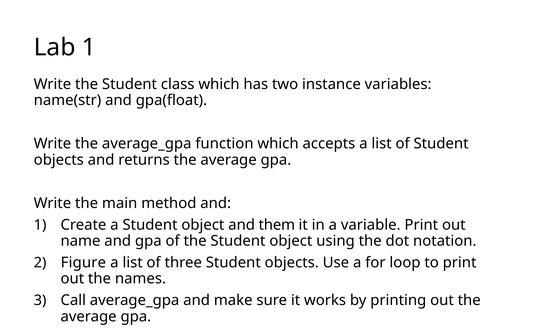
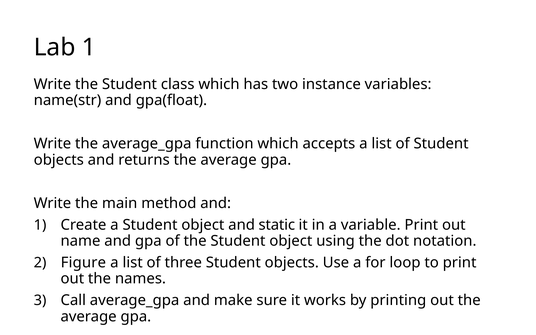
them: them -> static (277, 225)
